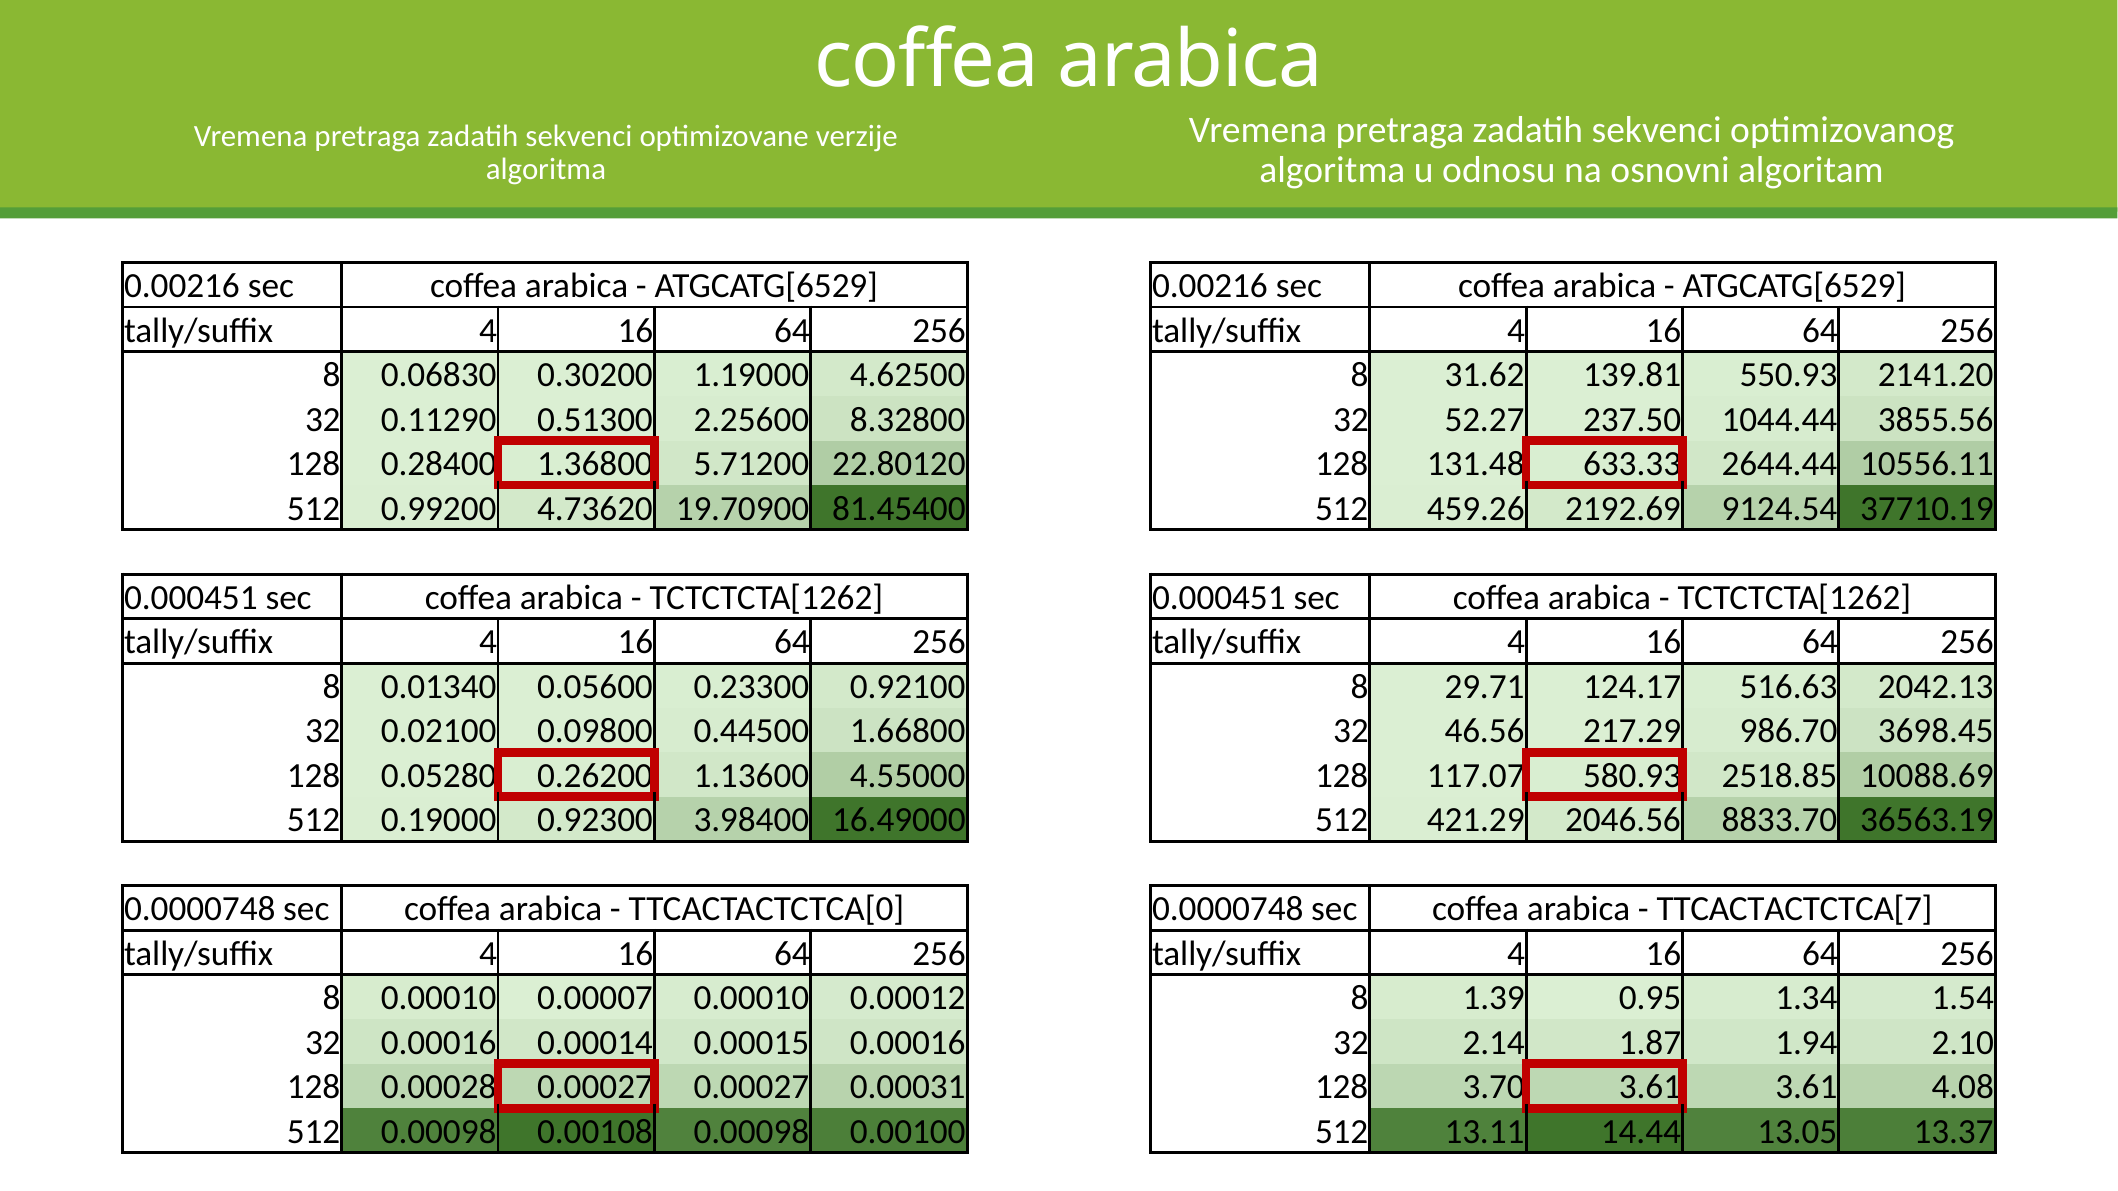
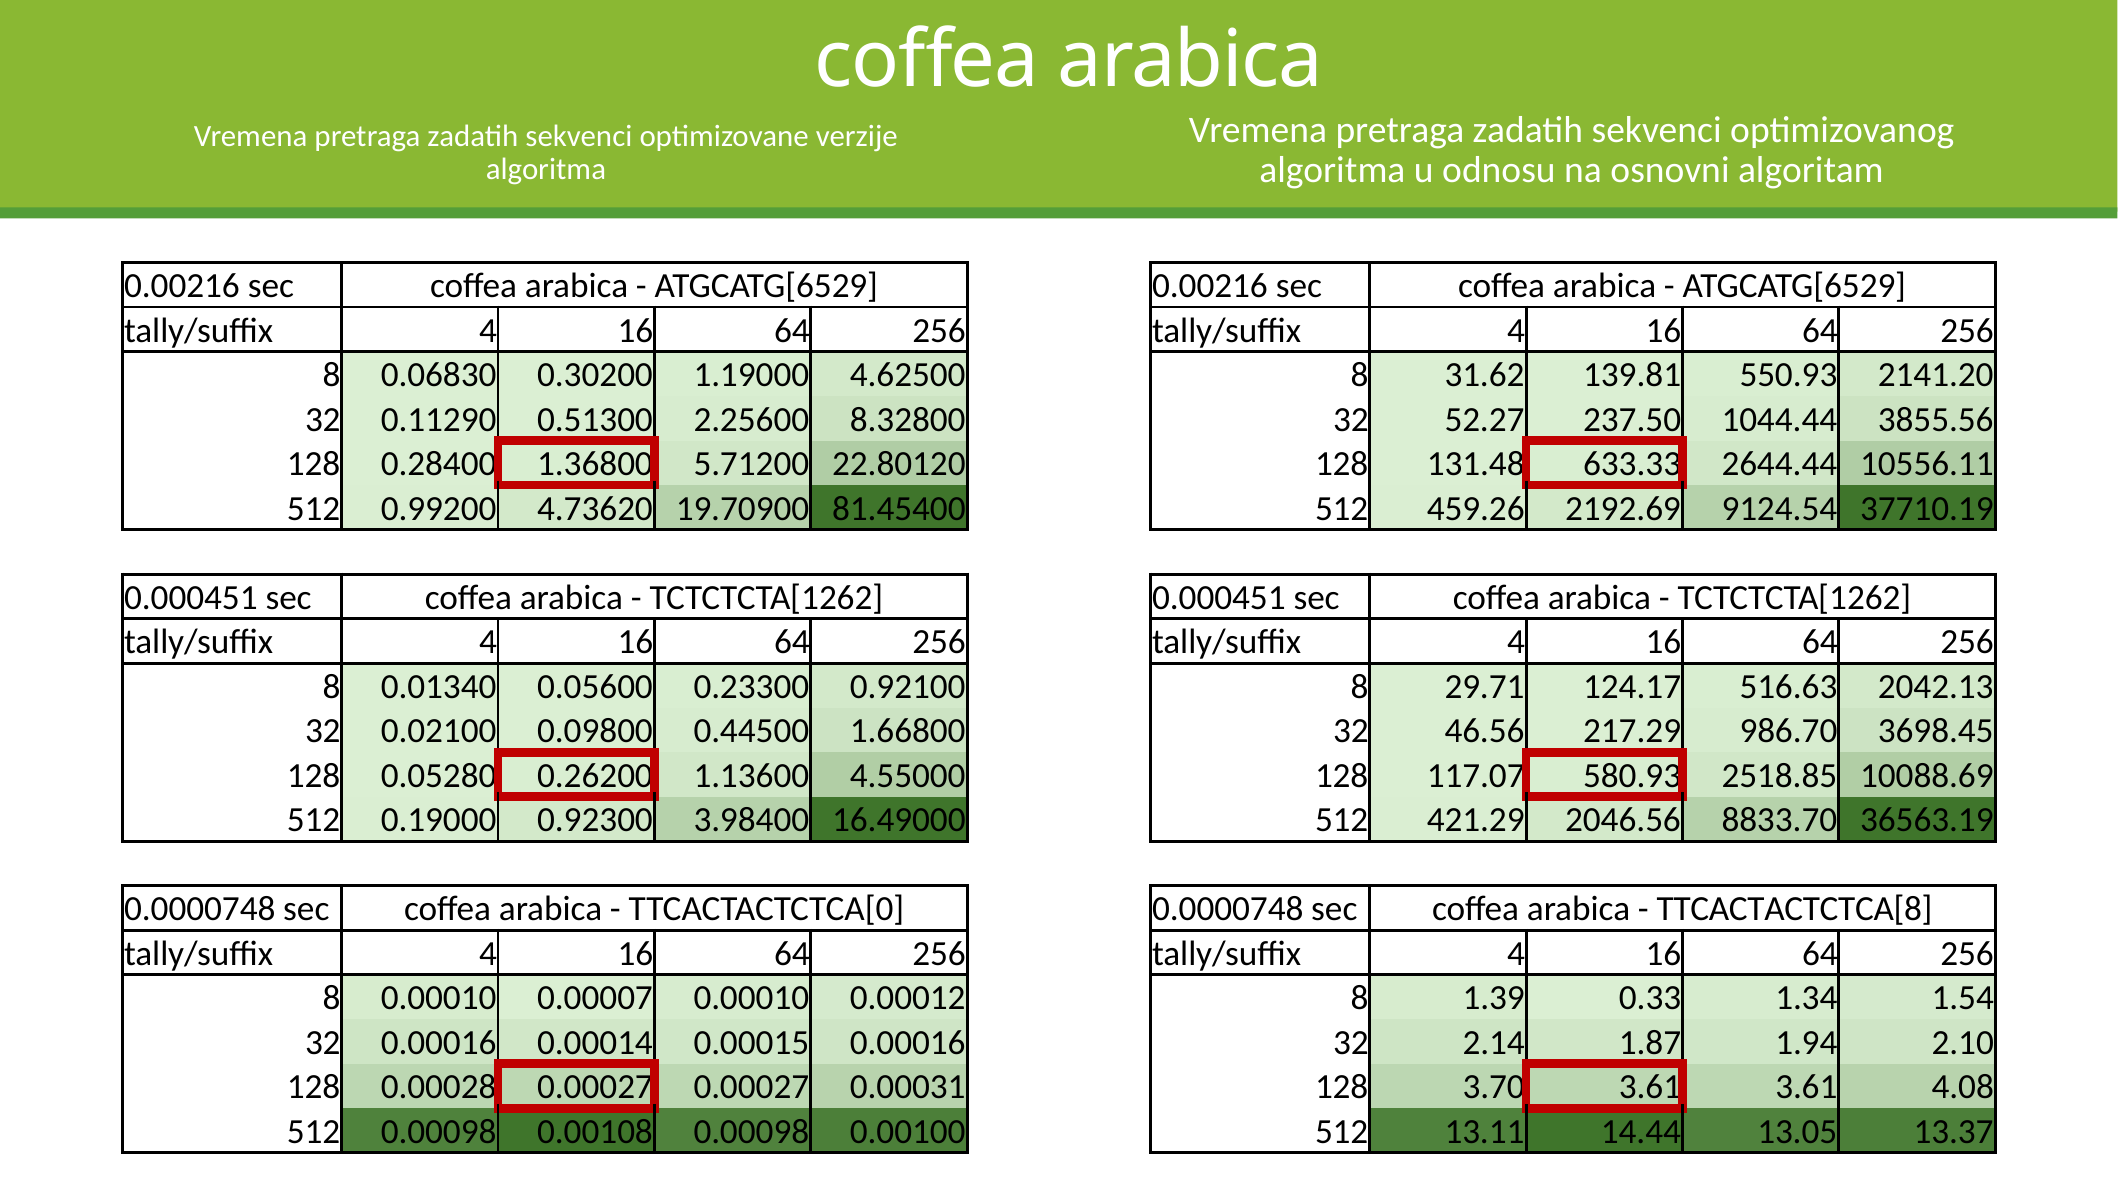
TTCACTACTCTCA[7: TTCACTACTCTCA[7 -> TTCACTACTCTCA[8 (1795, 909)
0.95: 0.95 -> 0.33 (1650, 998)
